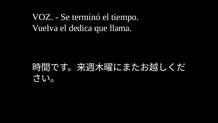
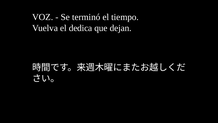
llama: llama -> dejan (121, 28)
